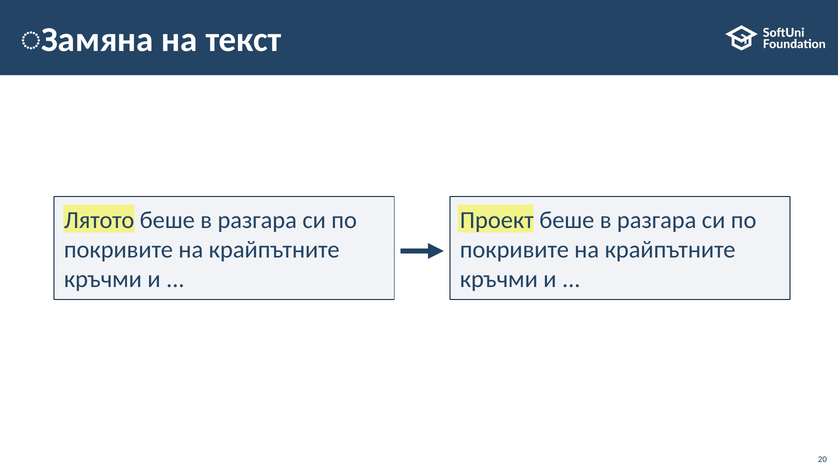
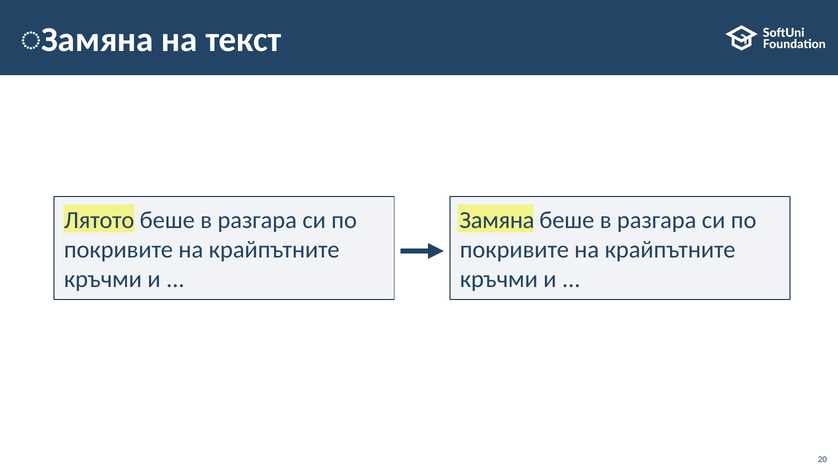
Проект: Проект -> Замяна (497, 221)
